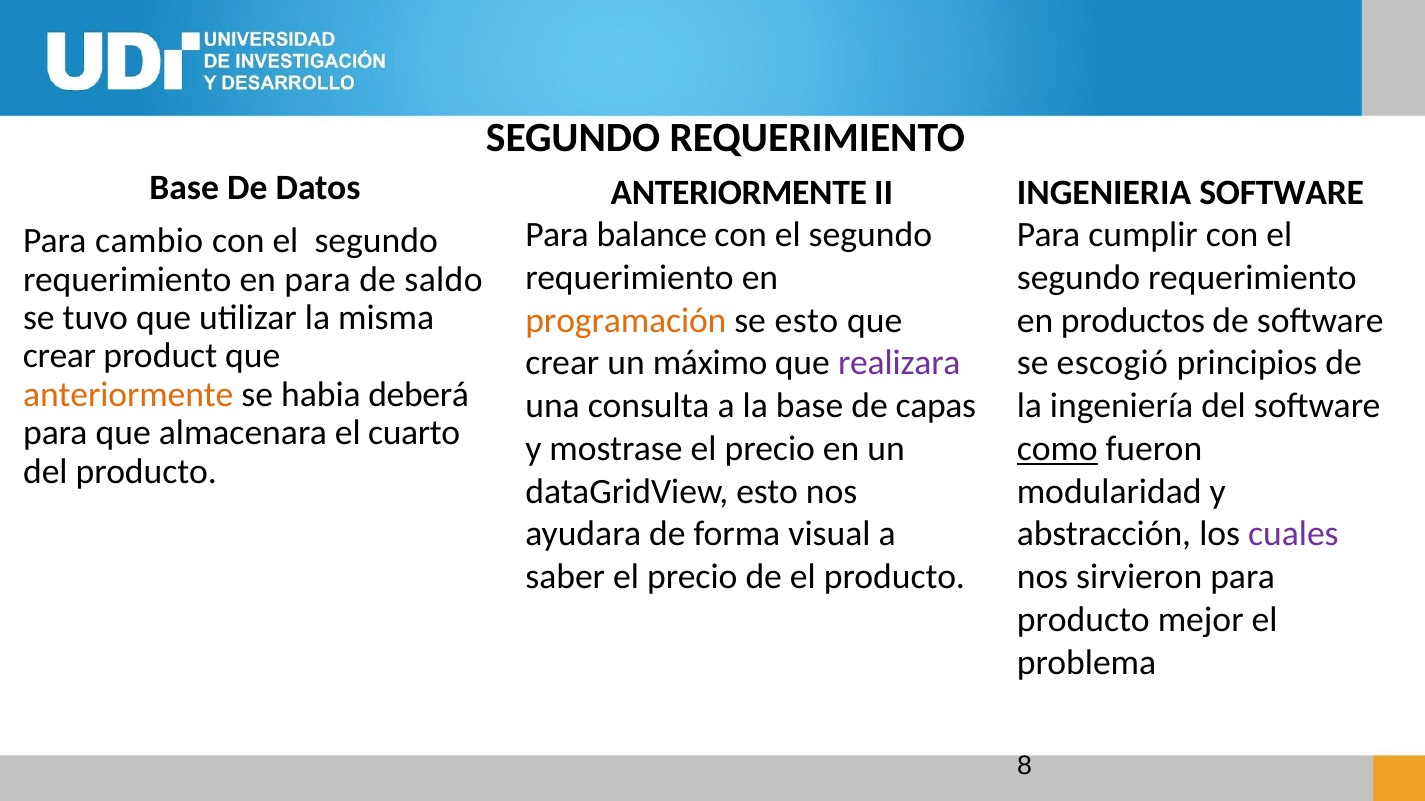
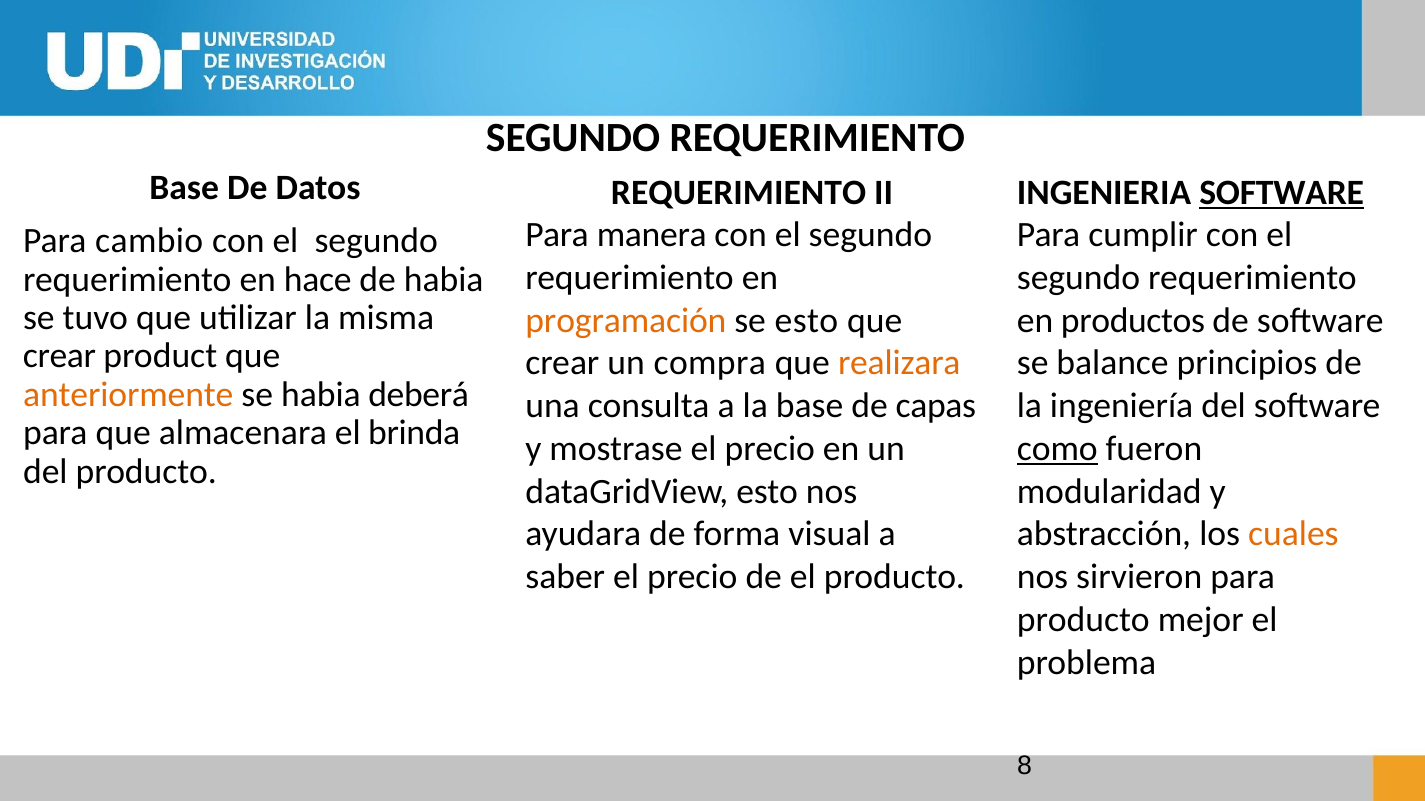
ANTERIORMENTE: ANTERIORMENTE -> REQUERIMIENTO (739, 192)
SOFTWARE underline: none -> present (1282, 192)
balance: balance -> manera (652, 235)
en para: para -> hace (318, 280)
de saldo: saldo -> habia (444, 280)
máximo: máximo -> compra (710, 363)
realizara colour: purple -> orange (899, 363)
escogió: escogió -> balance (1113, 363)
cuarto: cuarto -> brinda (414, 433)
cuales colour: purple -> orange (1293, 534)
